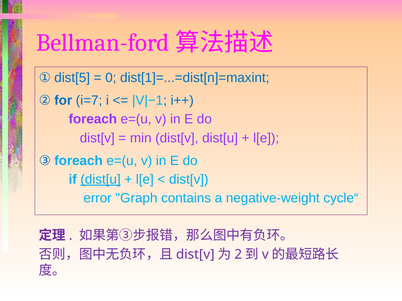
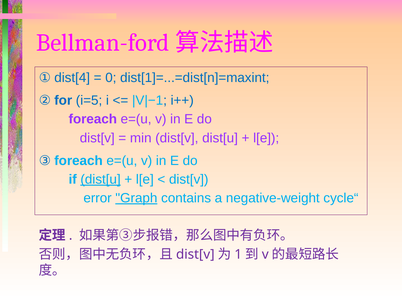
dist[5: dist[5 -> dist[4 (72, 78)
i=7: i=7 -> i=5 (89, 101)
Graph underline: none -> present (136, 198)
2: 2 -> 1 (238, 255)
